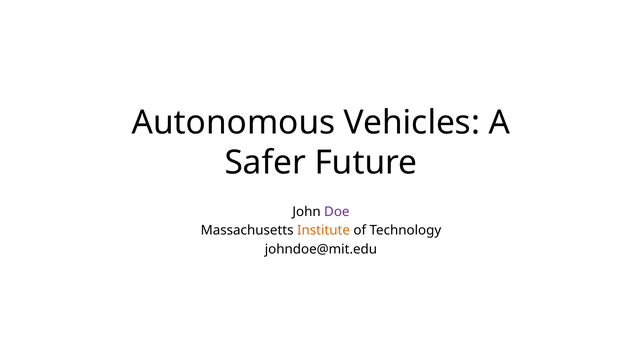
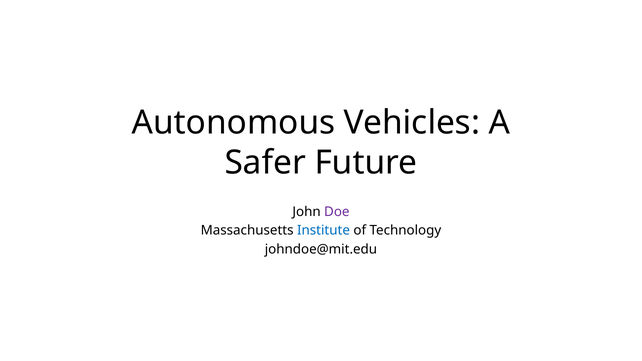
Institute colour: orange -> blue (323, 231)
